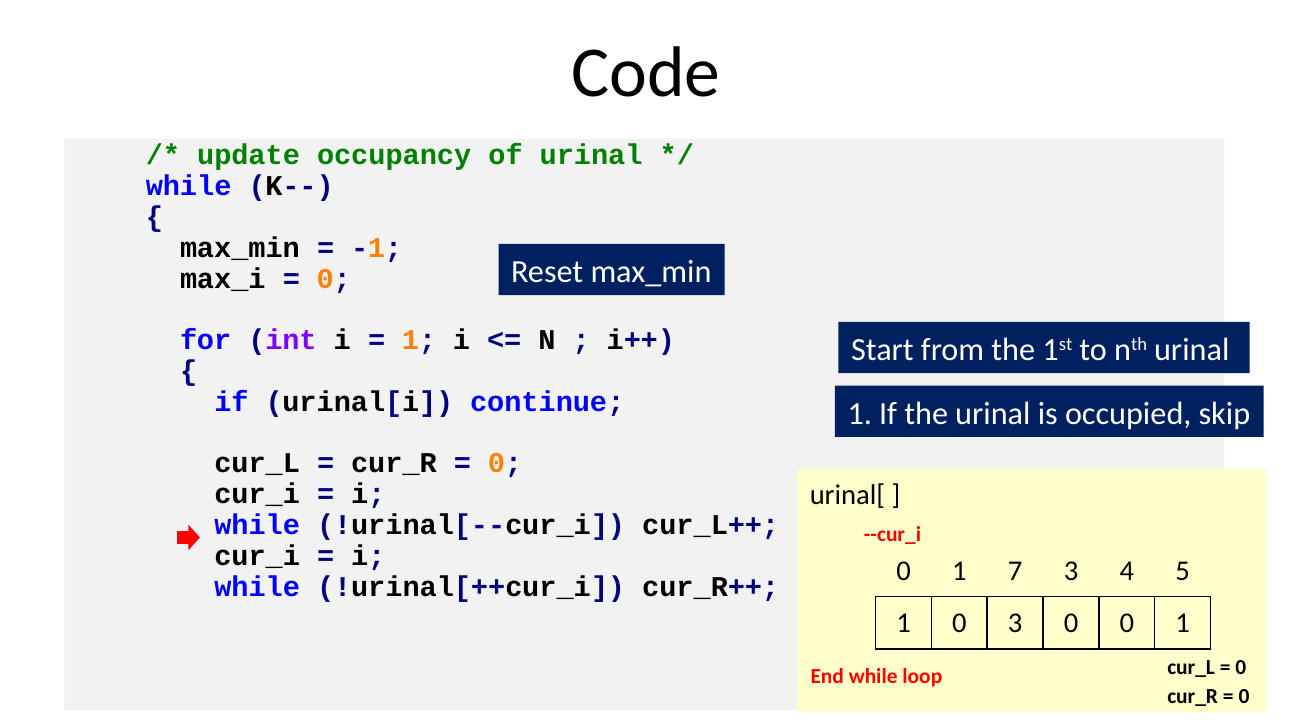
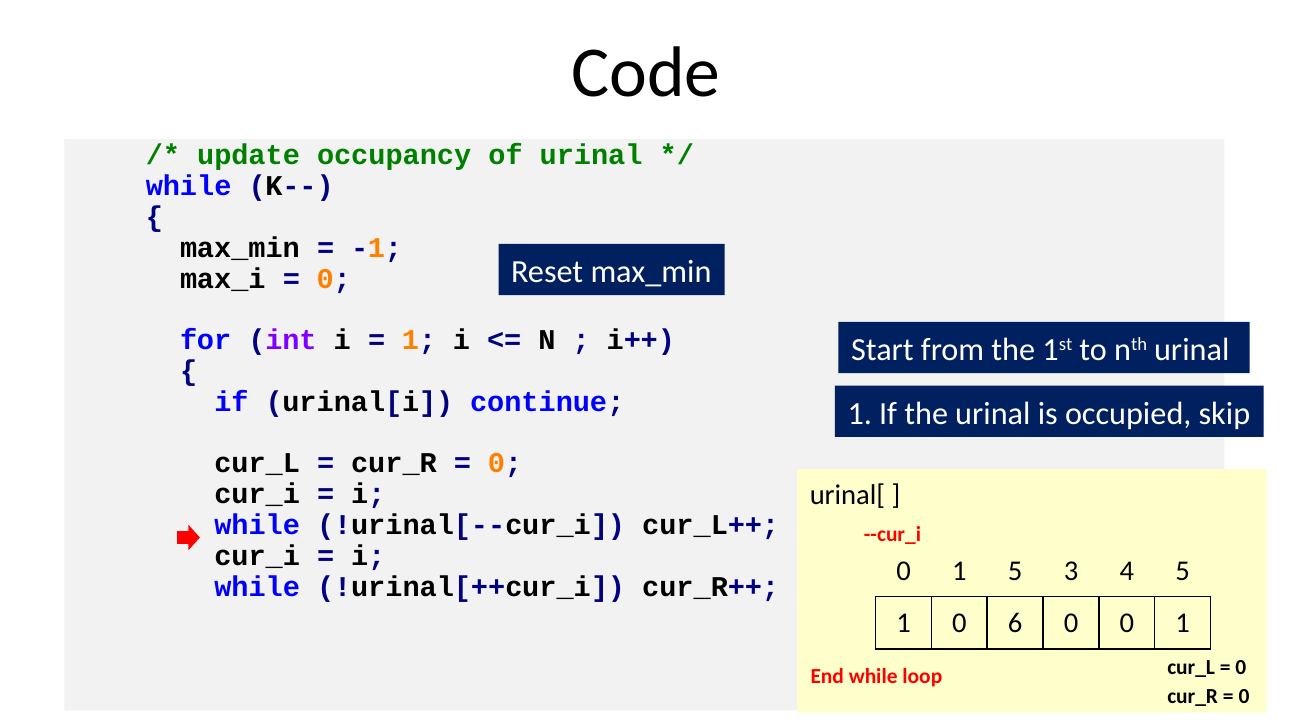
1 7: 7 -> 5 (1015, 571)
0 3: 3 -> 6 (1015, 623)
